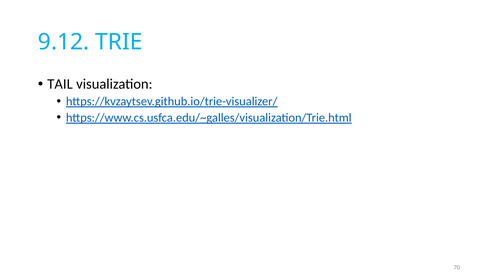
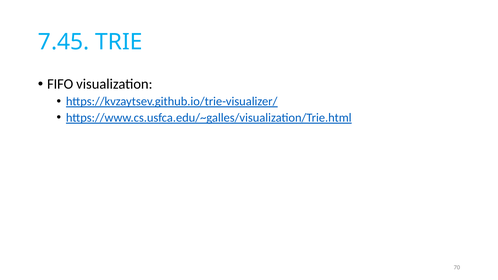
9.12: 9.12 -> 7.45 (64, 42)
TAIL: TAIL -> FIFO (60, 84)
